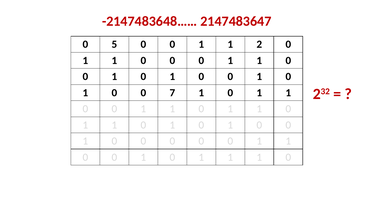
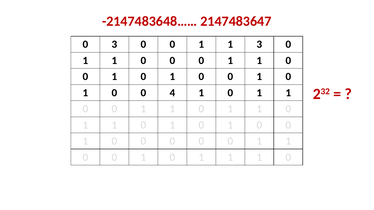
0 5: 5 -> 3 (114, 44)
1 2: 2 -> 3 (259, 44)
7: 7 -> 4 (172, 93)
